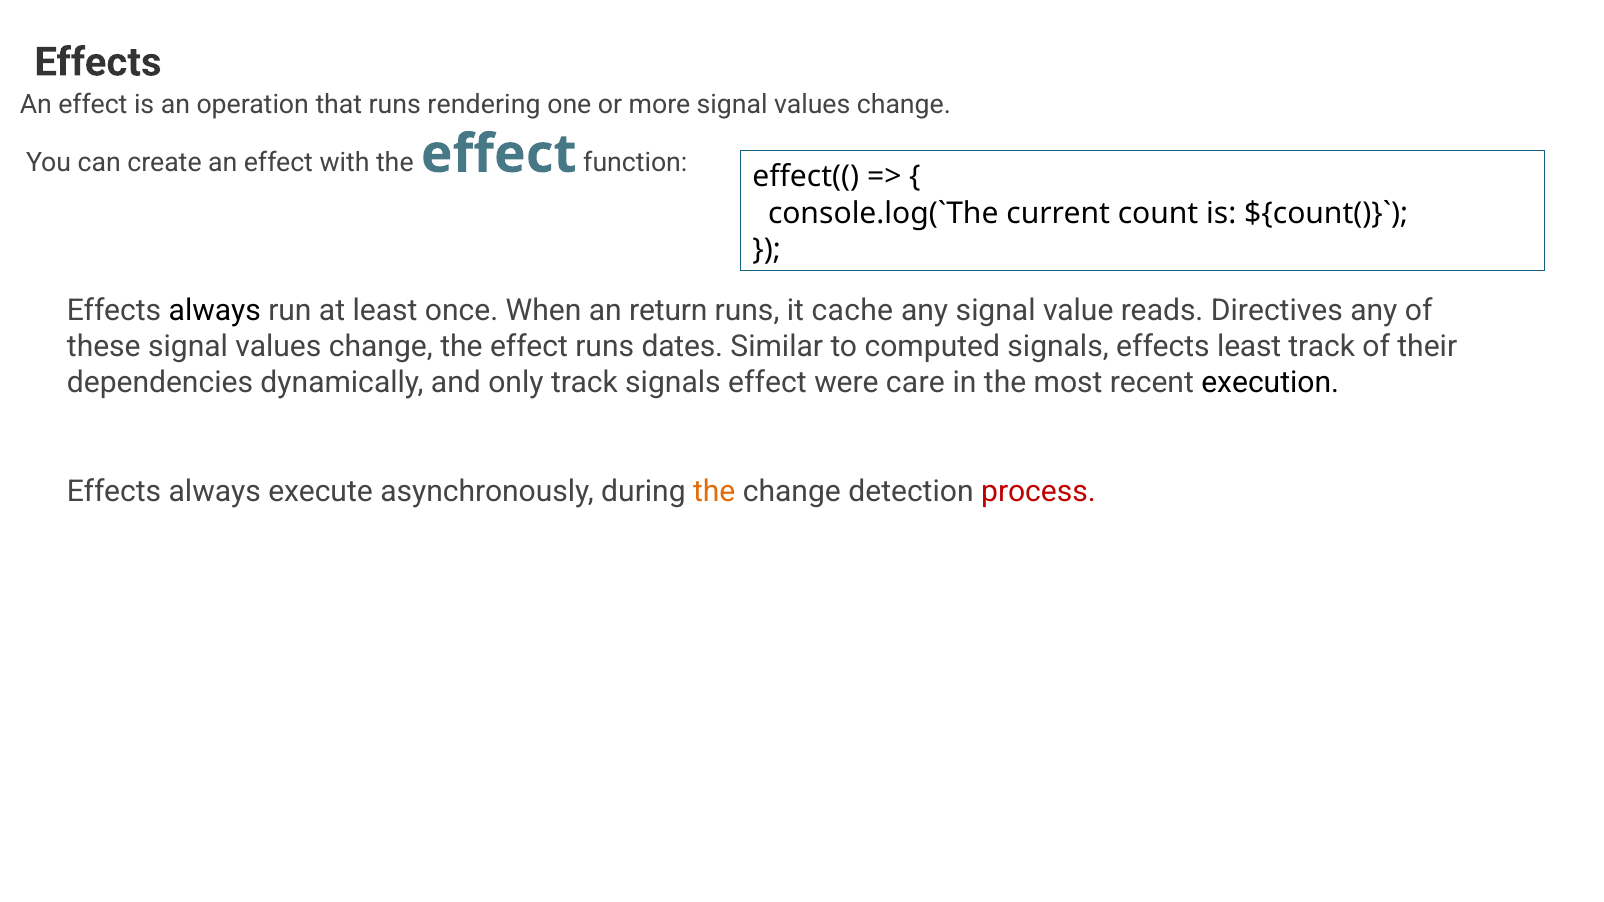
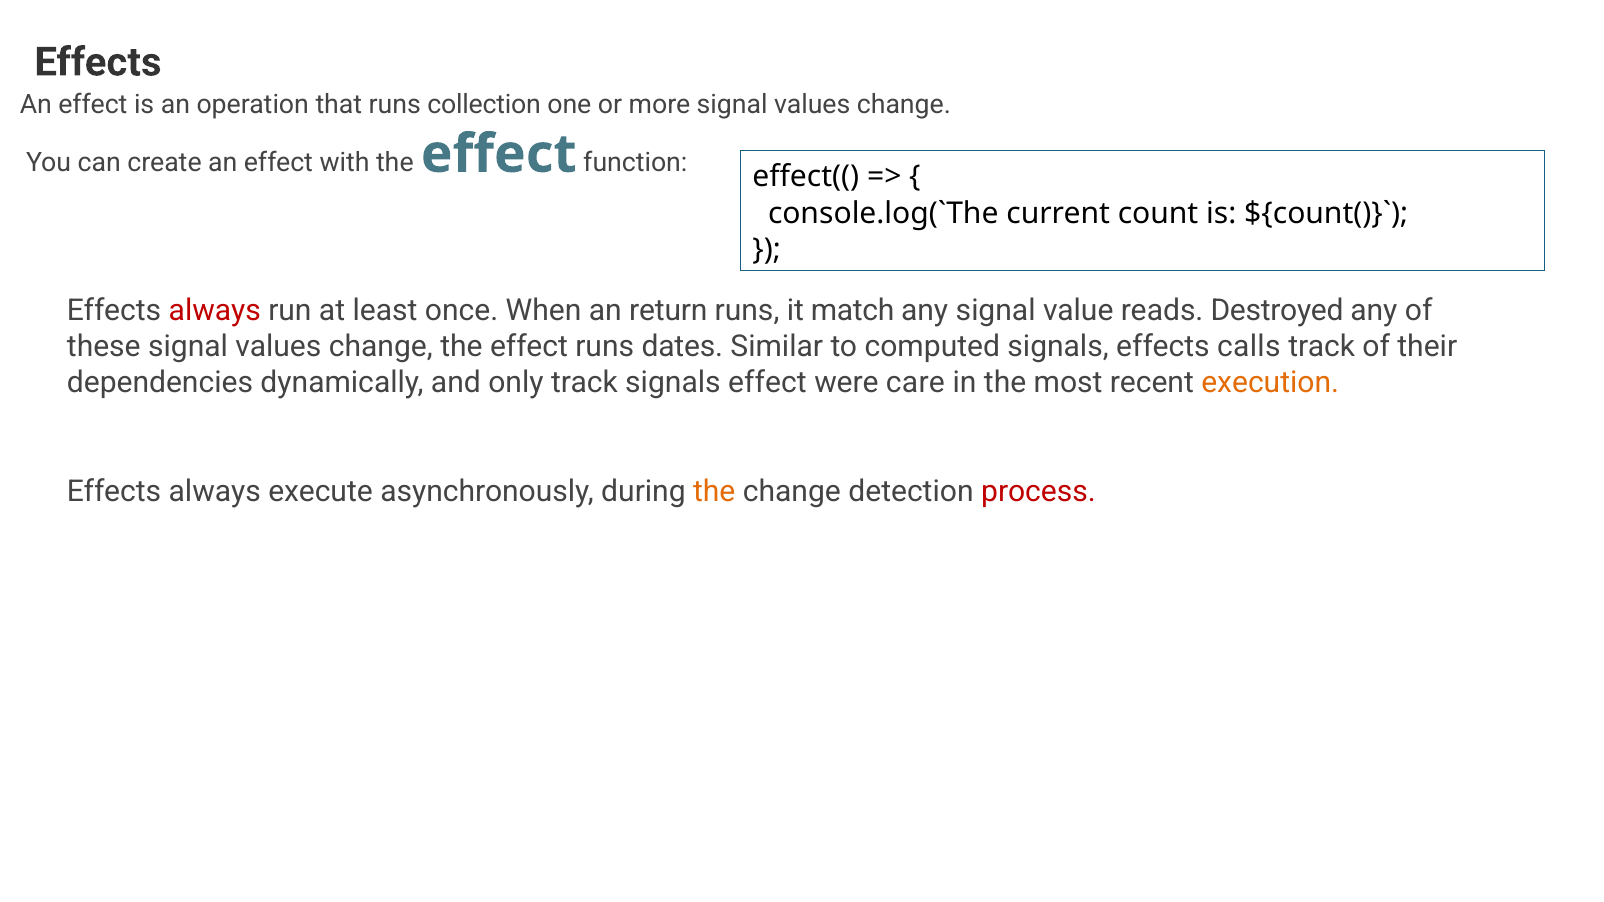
rendering: rendering -> collection (484, 104)
always colour: black -> red (215, 311)
cache: cache -> match (853, 311)
Directives: Directives -> Destroyed (1277, 311)
effects least: least -> calls (1249, 347)
execution colour: black -> orange (1270, 383)
